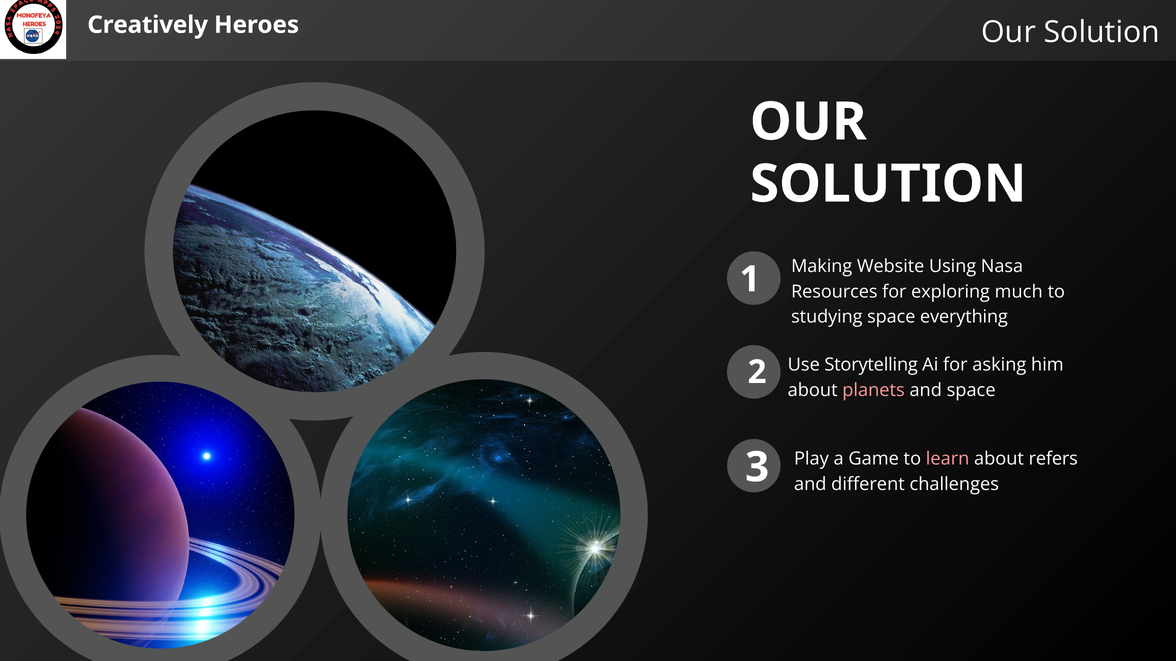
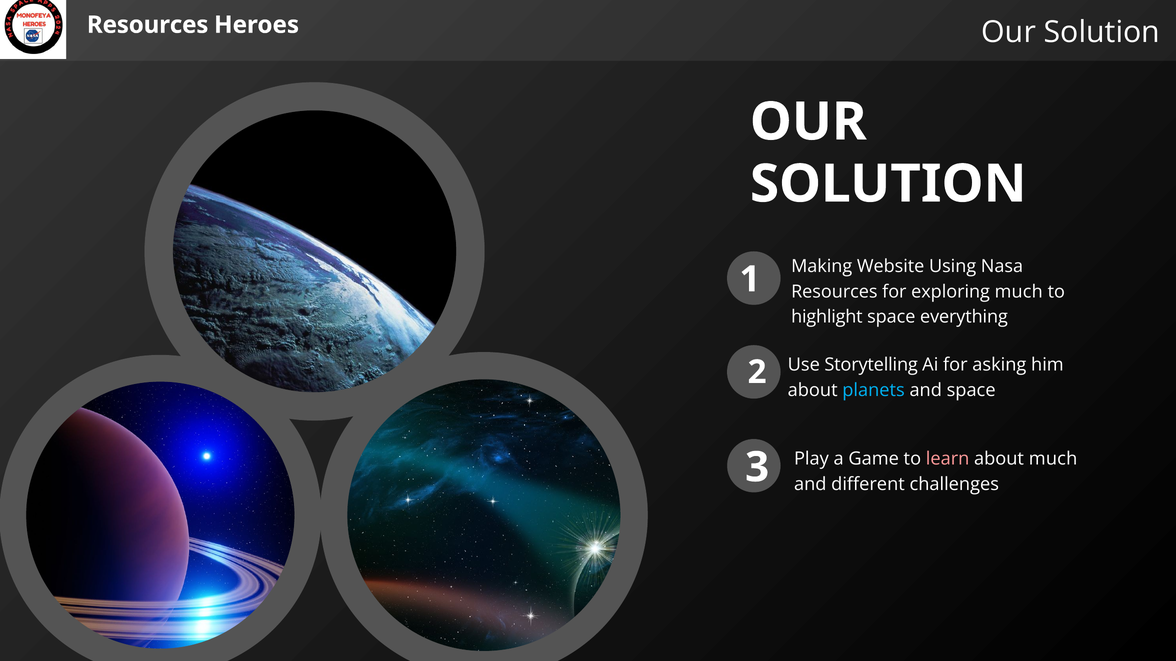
Creatively: Creatively -> Resources (148, 25)
studying: studying -> highlight (827, 317)
planets colour: pink -> light blue (874, 391)
about refers: refers -> much (1053, 459)
